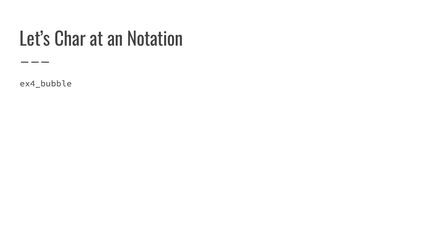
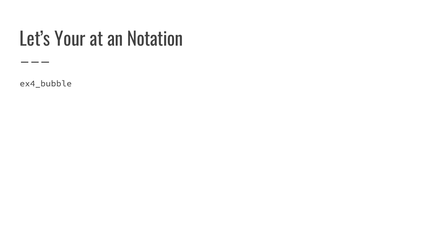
Char: Char -> Your (70, 40)
